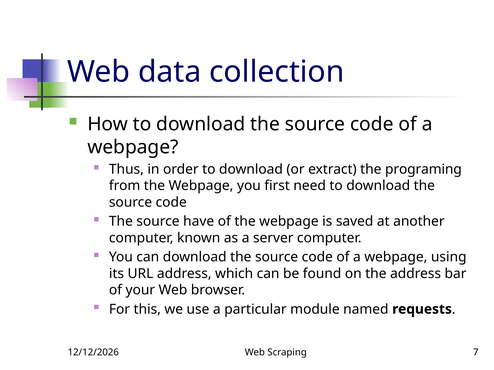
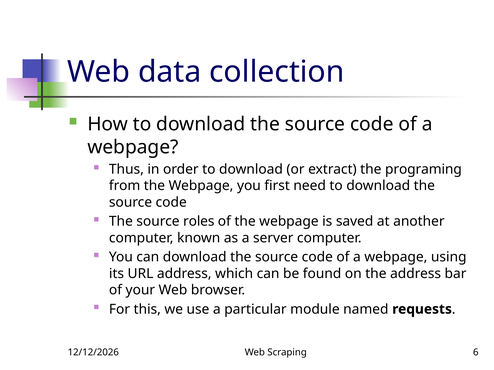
have: have -> roles (199, 222)
7: 7 -> 6 (476, 353)
